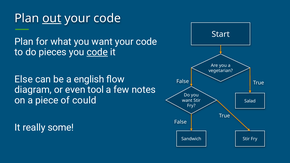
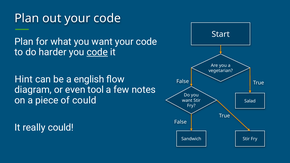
out underline: present -> none (52, 18)
pieces: pieces -> harder (53, 52)
Else: Else -> Hint (24, 79)
really some: some -> could (61, 128)
